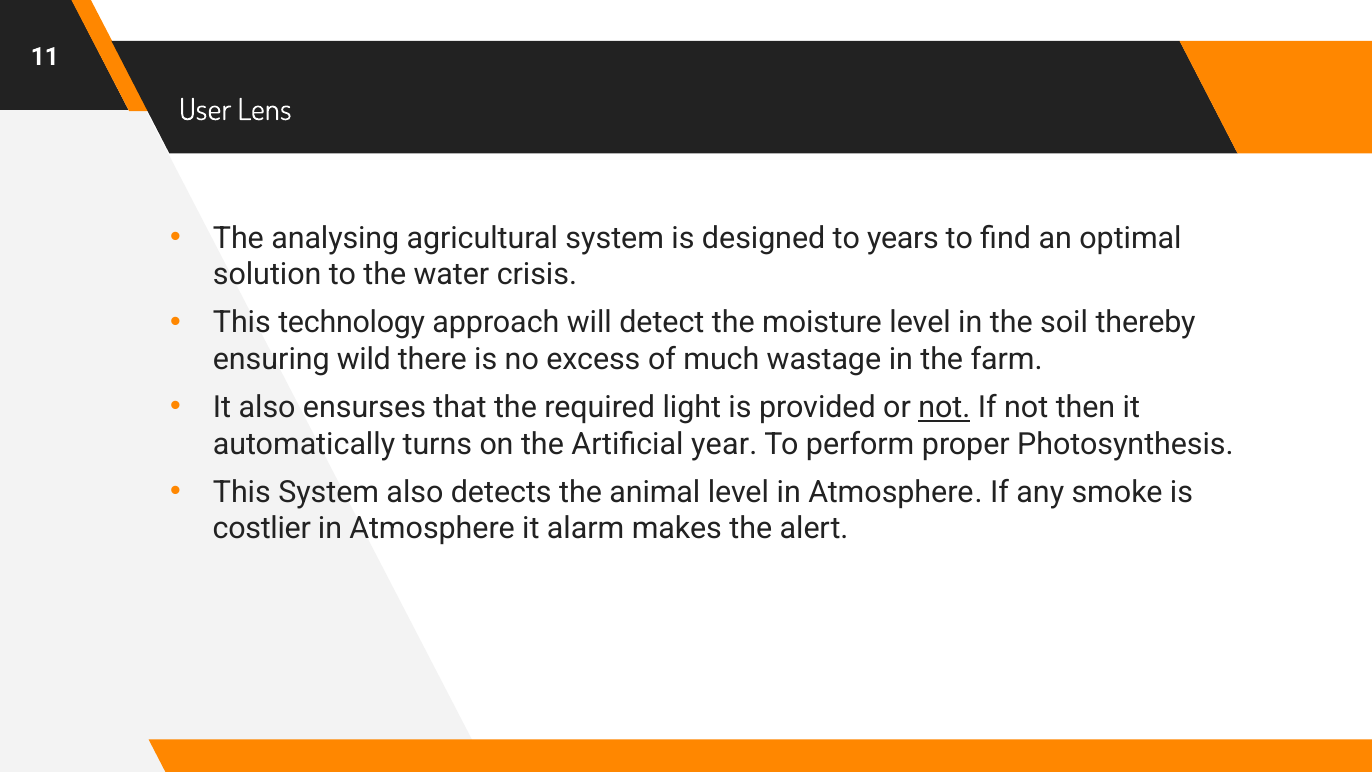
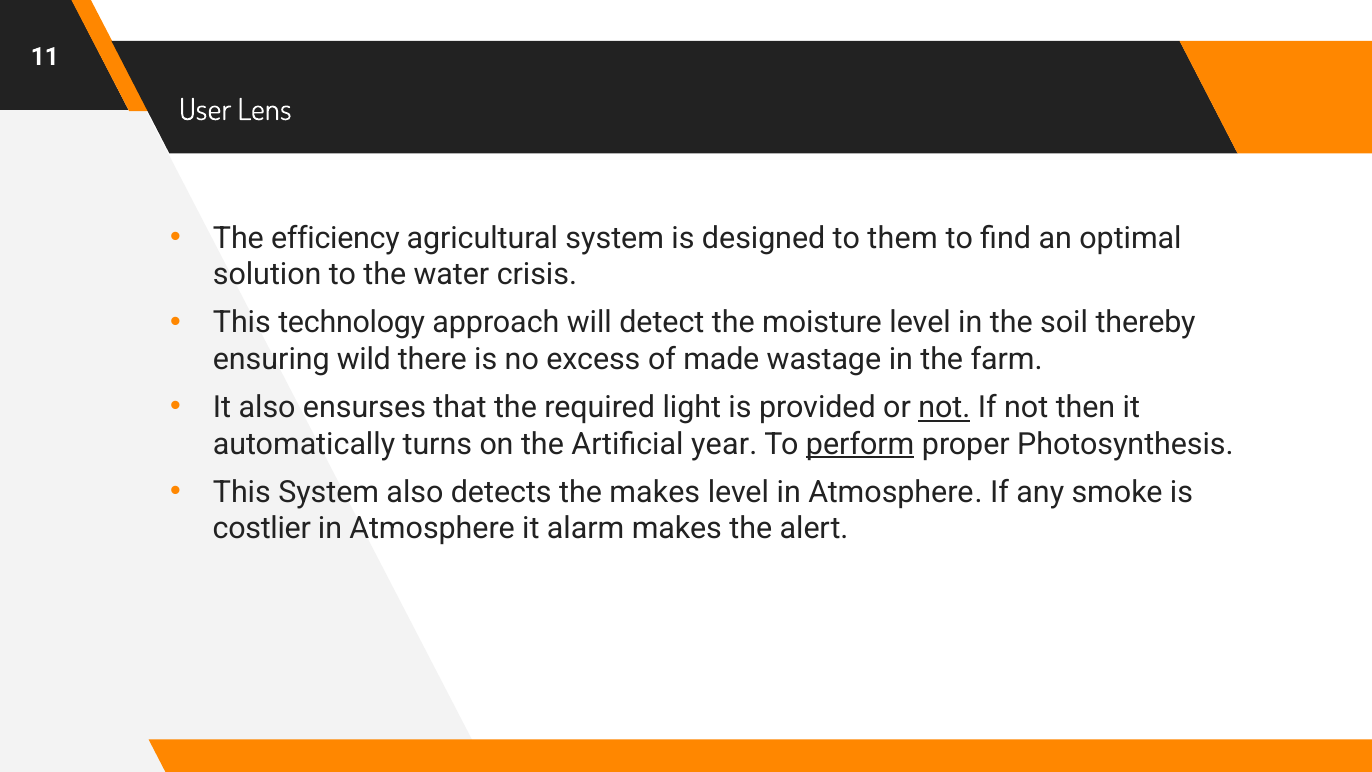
analysing: analysing -> efficiency (335, 238)
years: years -> them (903, 238)
much: much -> made (721, 359)
perform underline: none -> present (860, 444)
the animal: animal -> makes (655, 492)
